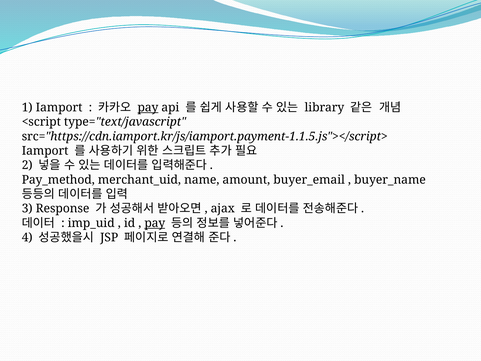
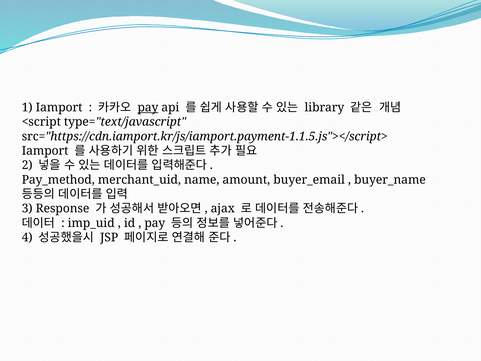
pay underline: present -> none (155, 223)
